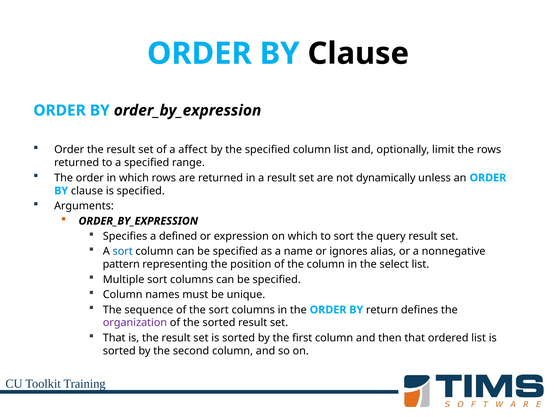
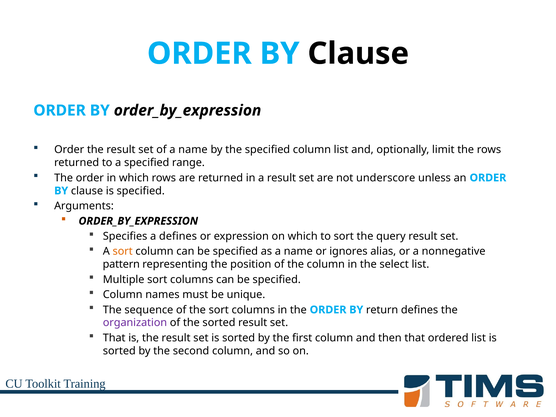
of a affect: affect -> name (193, 150)
dynamically: dynamically -> underscore (386, 178)
a defined: defined -> defines (178, 236)
sort colour: blue -> orange (123, 251)
